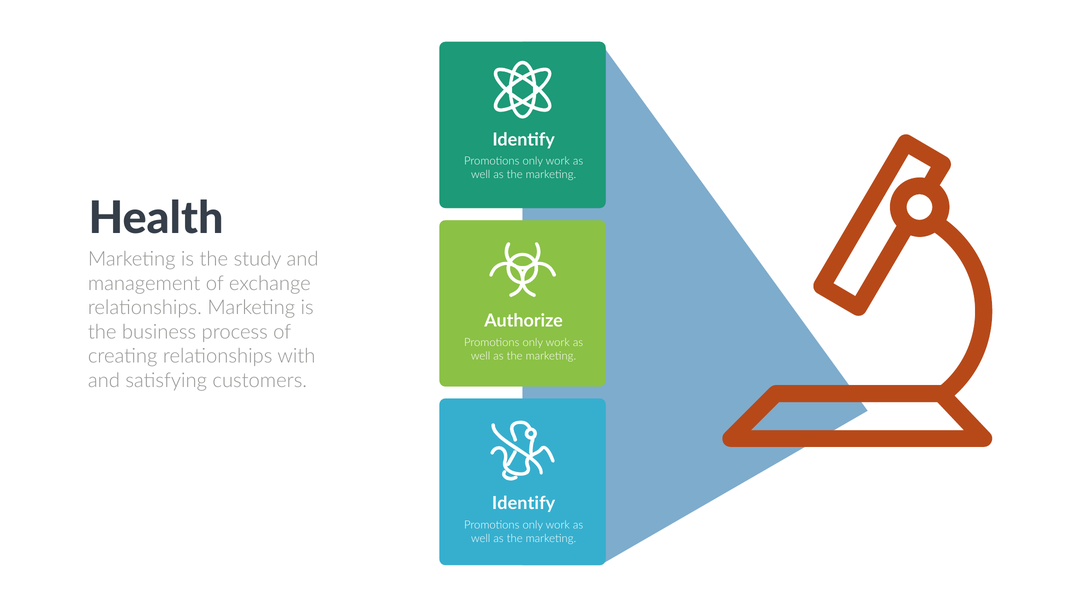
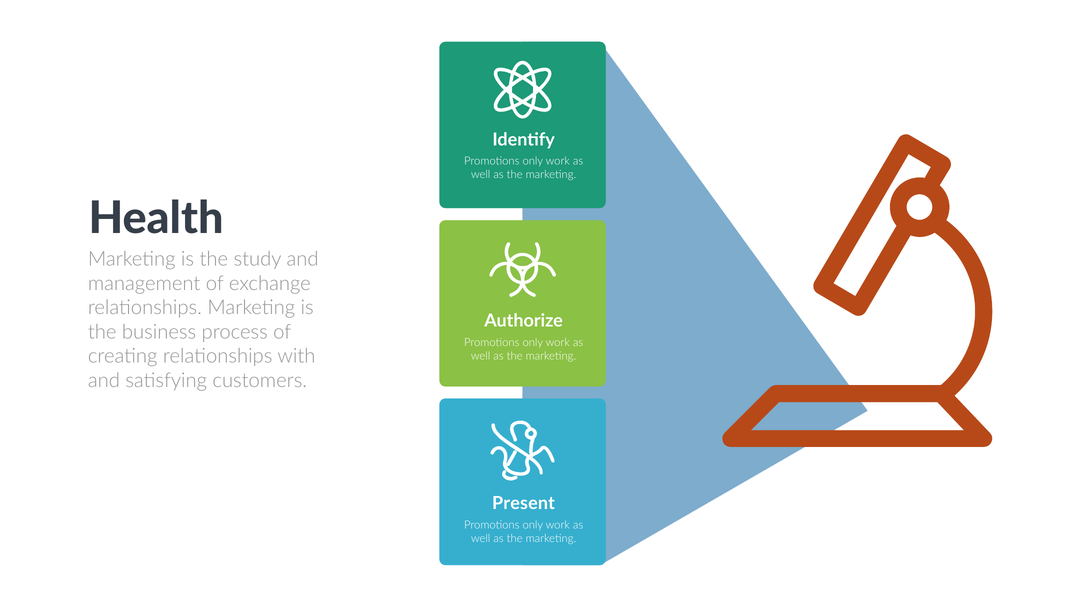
Identify: Identify -> Present (523, 504)
